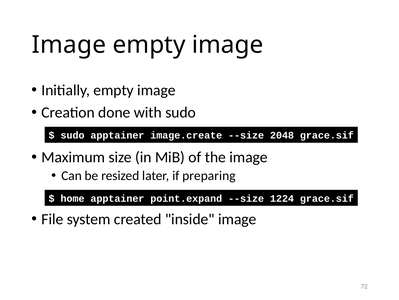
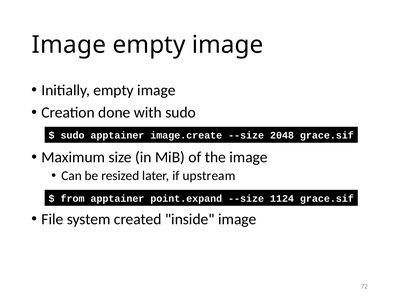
preparing: preparing -> upstream (209, 175)
home: home -> from (73, 198)
1224: 1224 -> 1124 (282, 198)
